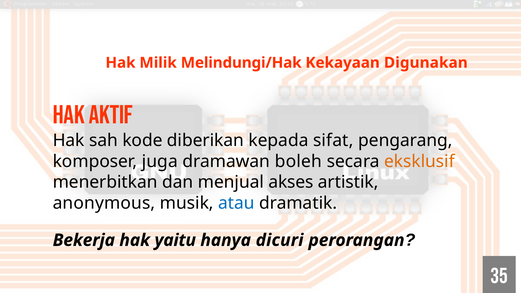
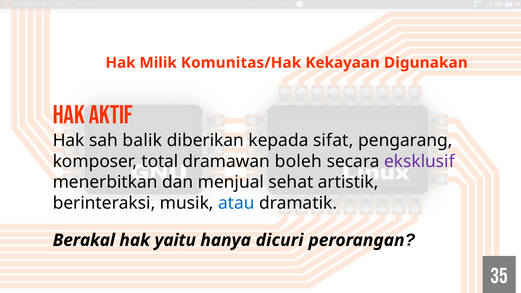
Melindungi/Hak: Melindungi/Hak -> Komunitas/Hak (241, 63)
kode: kode -> balik (142, 141)
juga: juga -> total (160, 161)
eksklusif colour: orange -> purple (419, 161)
akses: akses -> sehat (291, 182)
anonymous: anonymous -> berinteraksi (104, 203)
Bekerja: Bekerja -> Berakal (84, 240)
